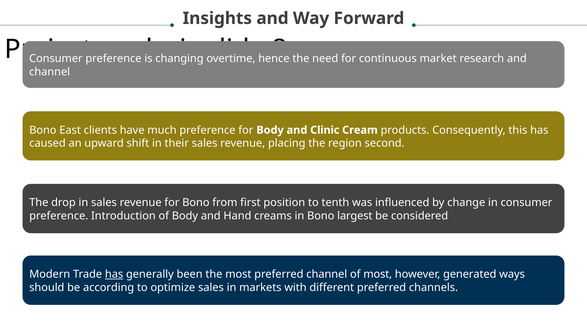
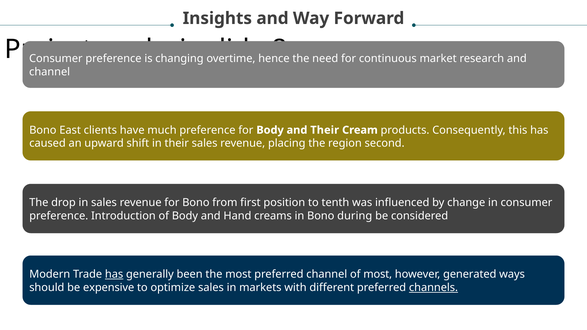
and Clinic: Clinic -> Their (325, 130)
largest: largest -> during (355, 216)
according: according -> expensive (109, 288)
channels underline: none -> present (433, 288)
